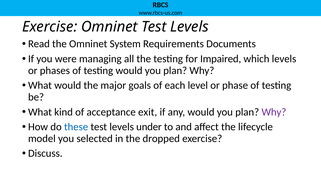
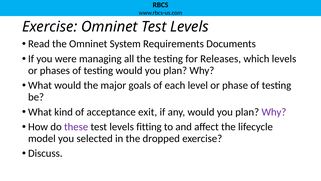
Impaired: Impaired -> Releases (221, 59)
these colour: blue -> purple (76, 127)
under: under -> fitting (149, 127)
